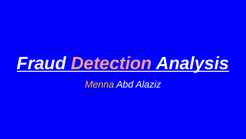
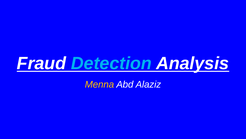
Detection colour: pink -> light blue (111, 63)
